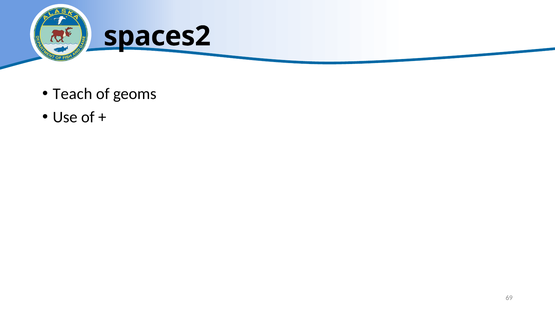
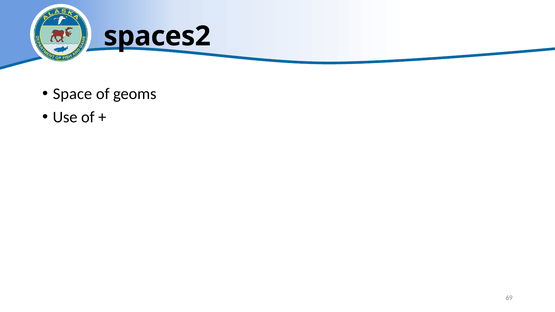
Teach: Teach -> Space (72, 94)
